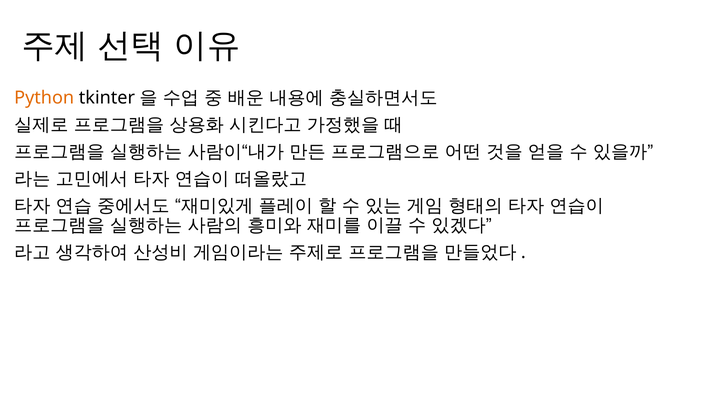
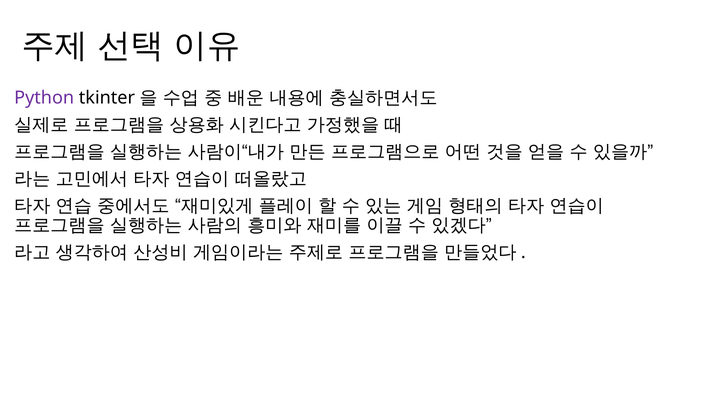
Python colour: orange -> purple (44, 98)
